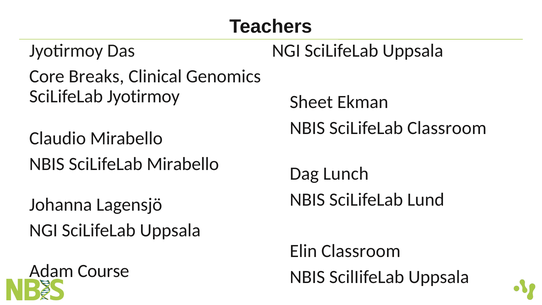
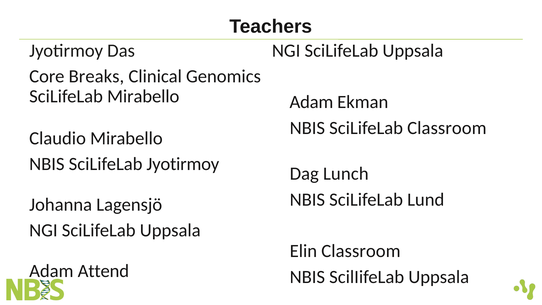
SciLifeLab Jyotirmoy: Jyotirmoy -> Mirabello (143, 96)
Sheet: Sheet -> Adam (311, 102)
SciLifeLab Mirabello: Mirabello -> Jyotirmoy (183, 164)
Course: Course -> Attend (103, 271)
